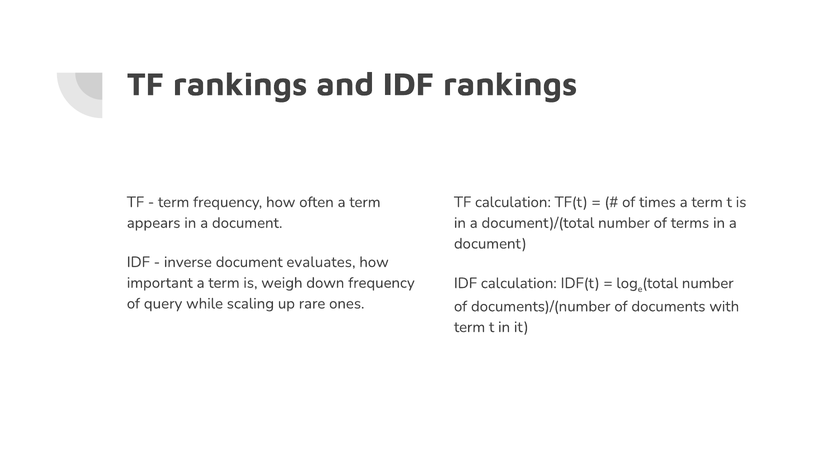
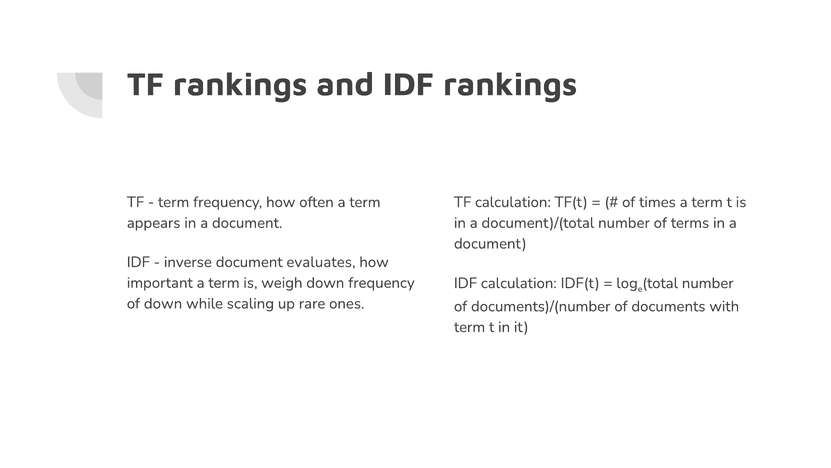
of query: query -> down (163, 303)
